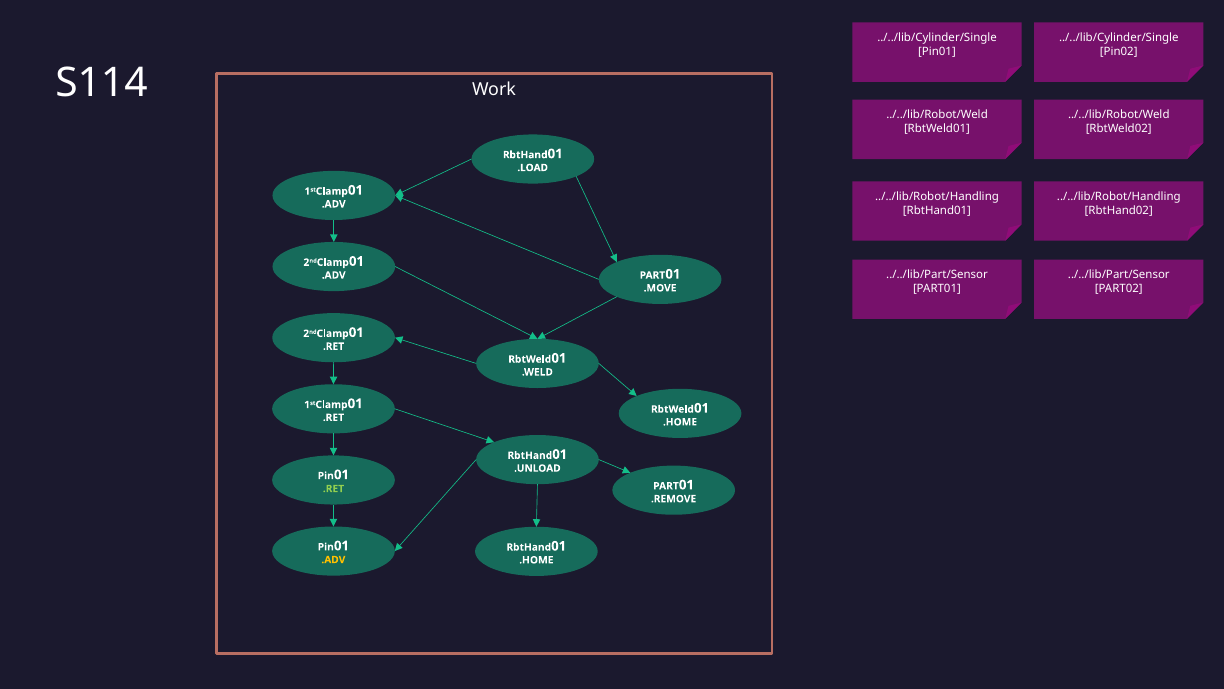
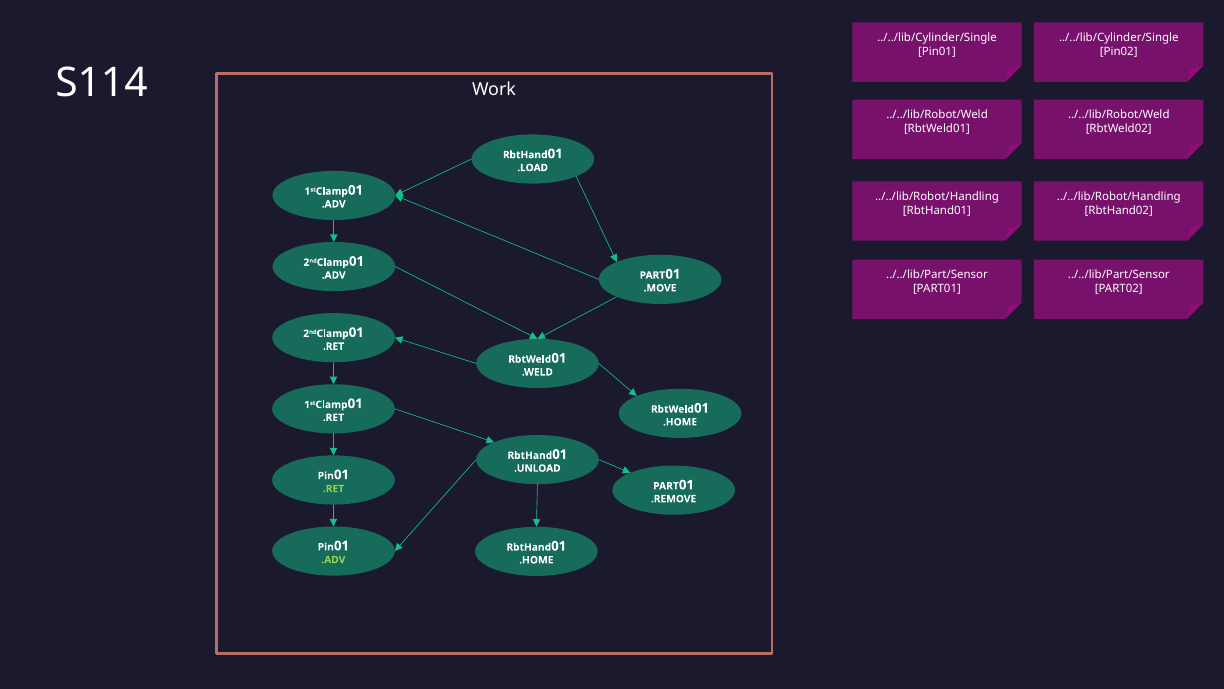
.ADV colour: yellow -> light green (333, 559)
